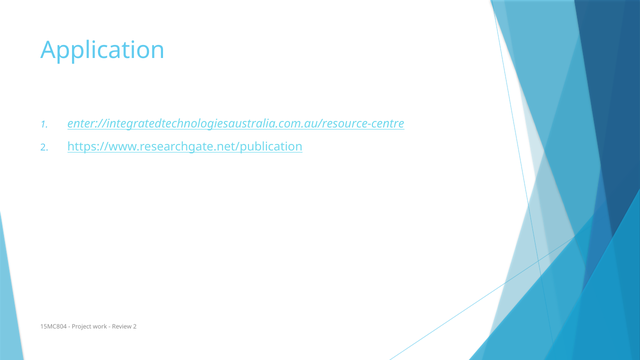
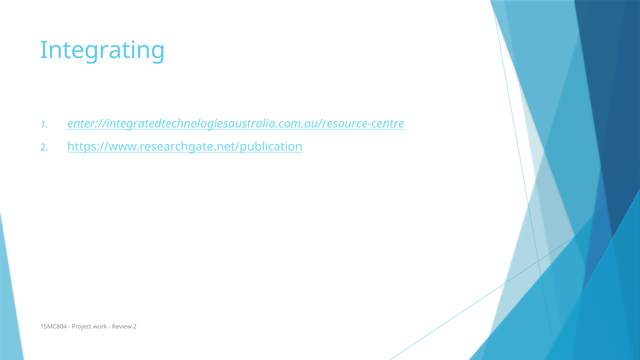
Application: Application -> Integrating (103, 50)
